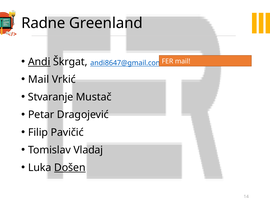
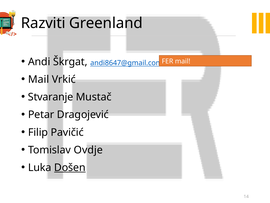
Radne: Radne -> Razviti (43, 23)
Andi underline: present -> none (39, 62)
Vladaj: Vladaj -> Ovdje (88, 150)
